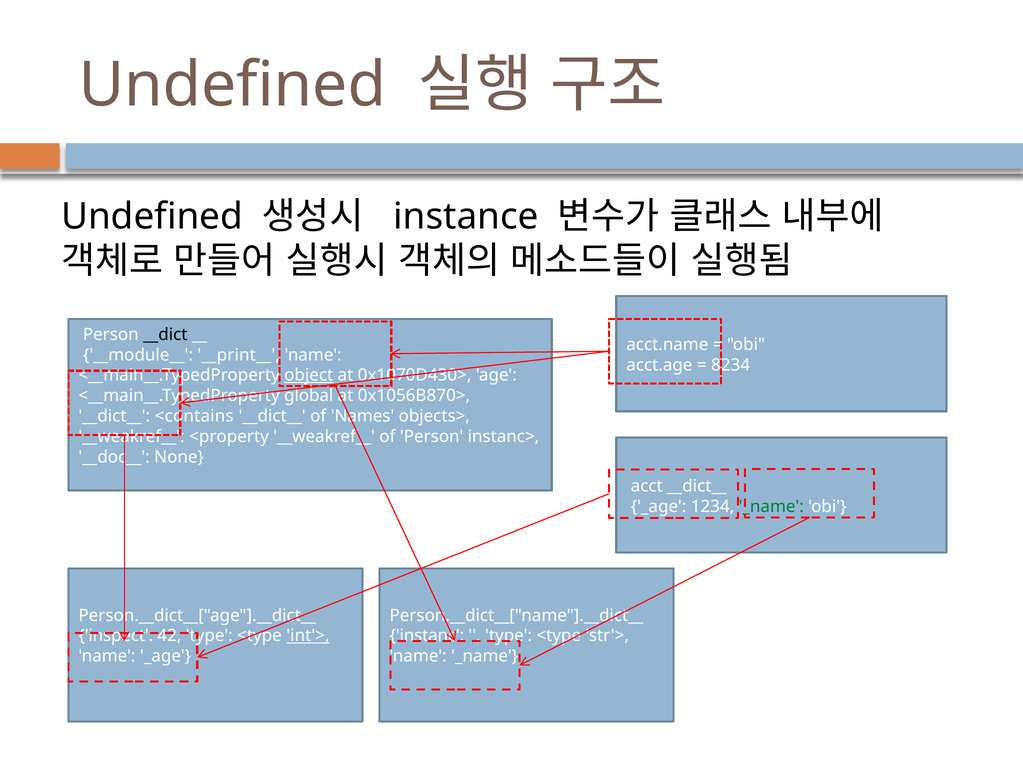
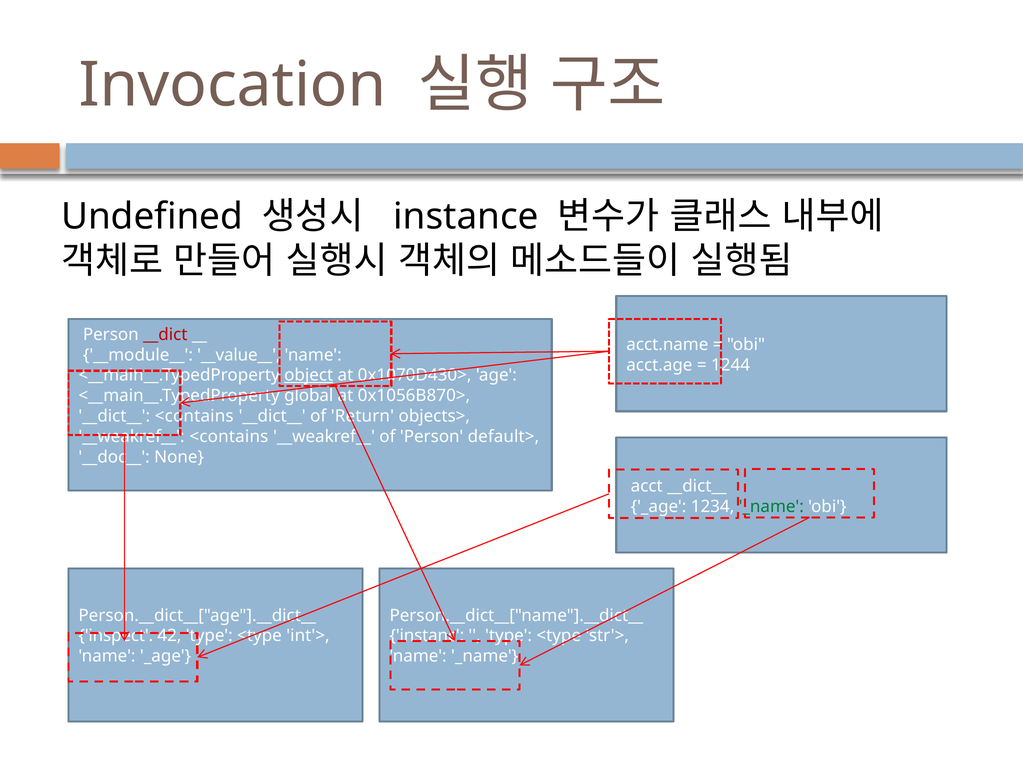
Undefined: Undefined -> Invocation (232, 85)
__dict colour: black -> red (165, 335)
__print__: __print__ -> __value__ (239, 355)
8234: 8234 -> 1244 (731, 365)
Names: Names -> Return (362, 416)
__weakref__ <property: <property -> <contains (229, 437)
instanc>: instanc> -> default> (503, 437)
int'> underline: present -> none (308, 636)
